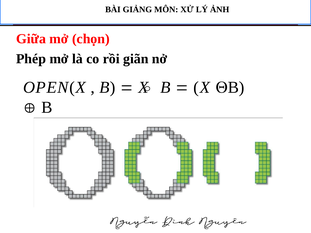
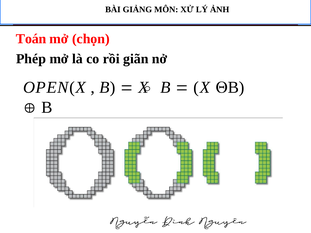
Giữa: Giữa -> Toán (31, 39)
